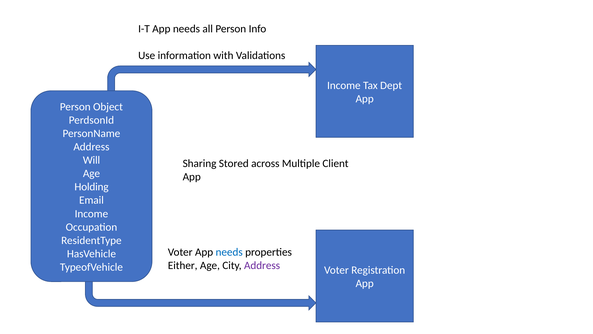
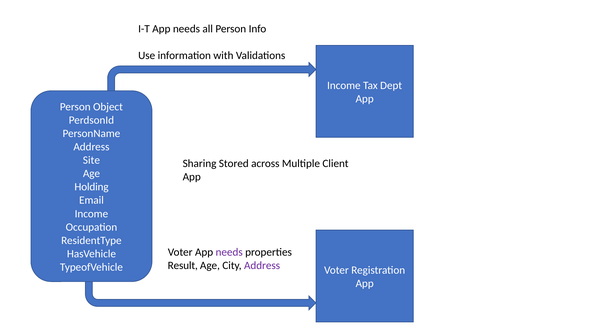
Will: Will -> Site (91, 160)
needs colour: blue -> purple (229, 252)
Either: Either -> Result (183, 265)
